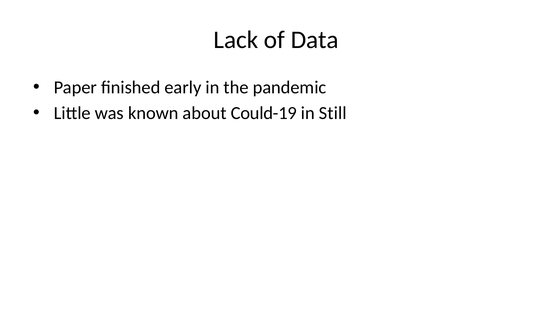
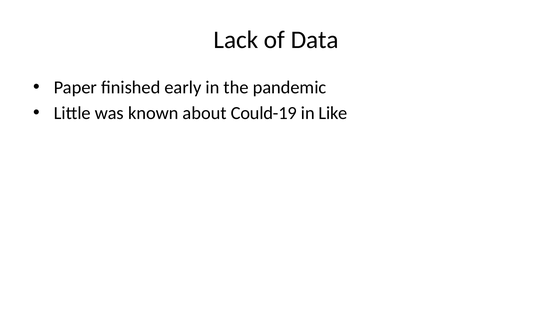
Still: Still -> Like (333, 113)
